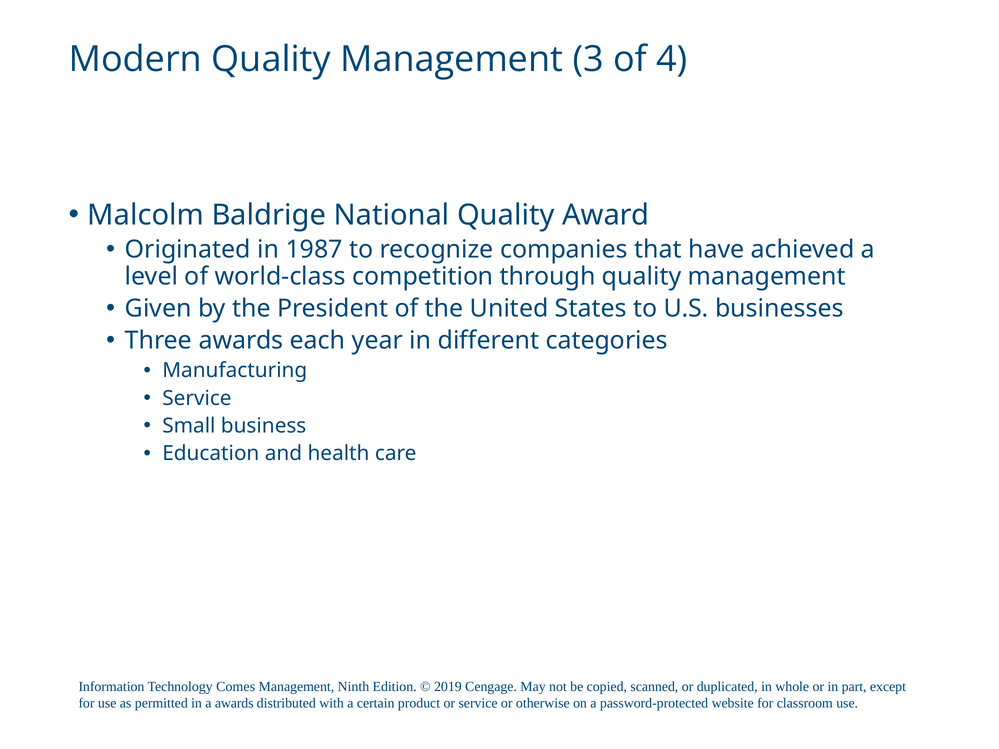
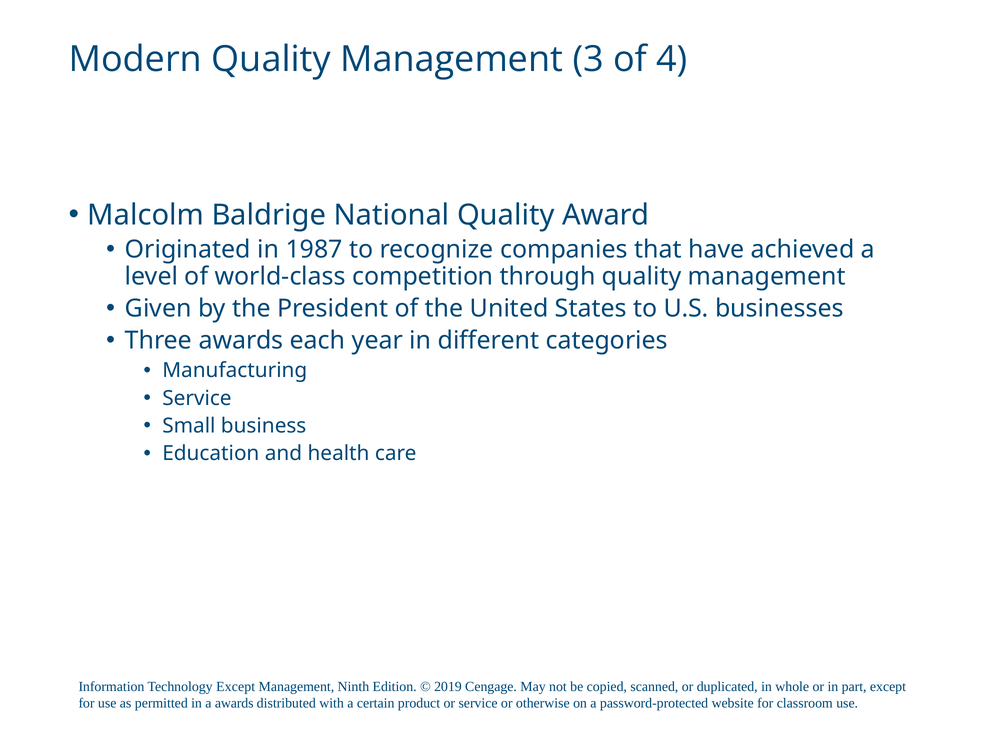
Technology Comes: Comes -> Except (236, 687)
